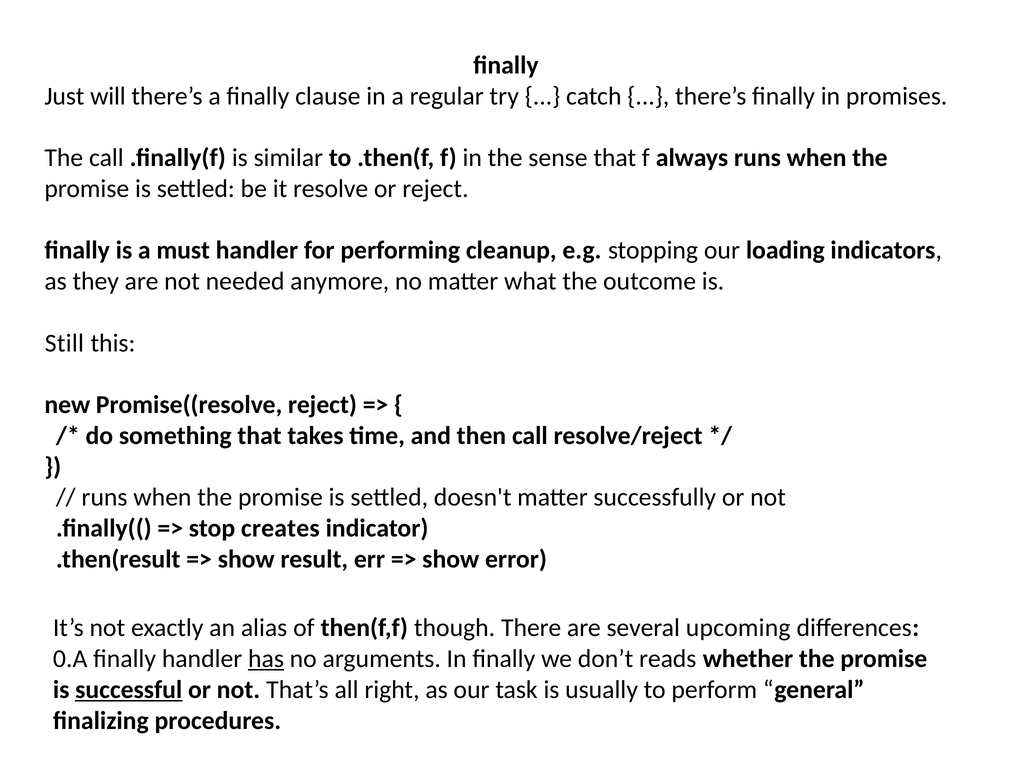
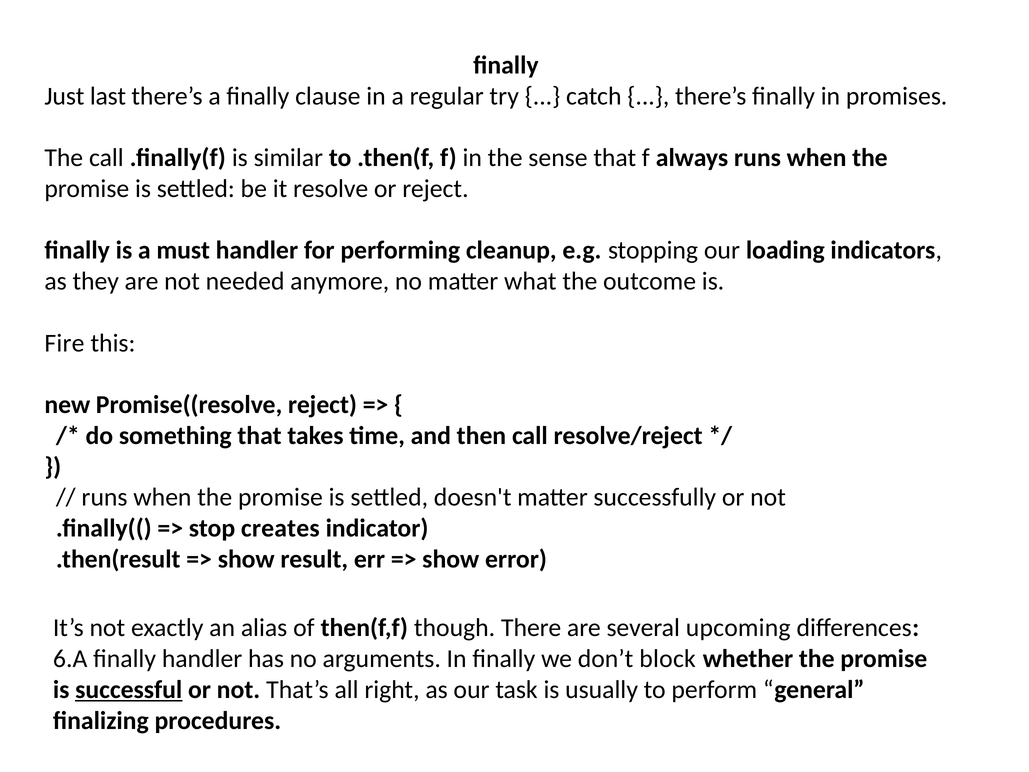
will: will -> last (108, 96)
Still: Still -> Fire (64, 343)
0.A: 0.A -> 6.A (70, 659)
has underline: present -> none (266, 659)
reads: reads -> block (668, 659)
